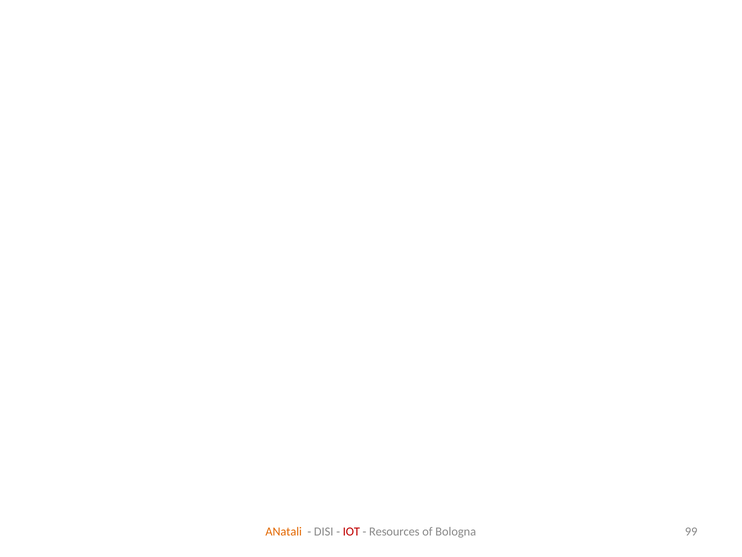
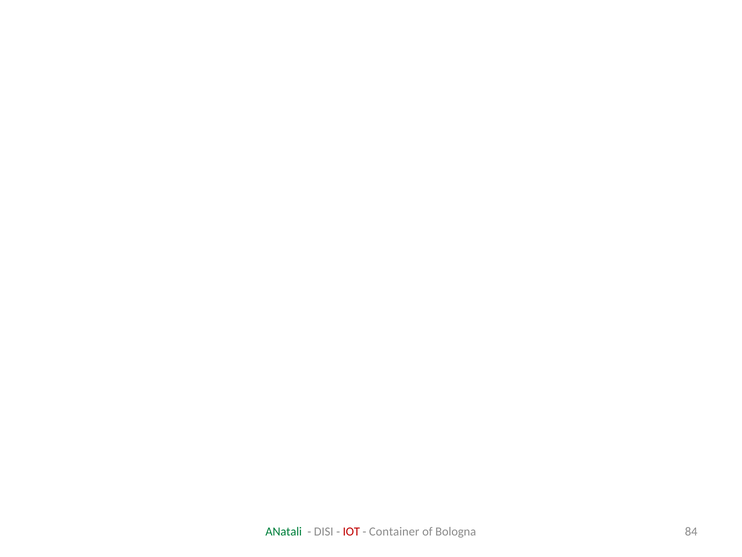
ANatali colour: orange -> green (284, 531)
Resources: Resources -> Container (394, 531)
99: 99 -> 84 (691, 531)
